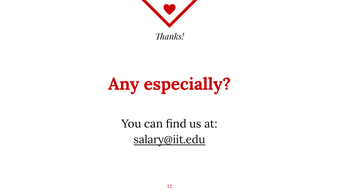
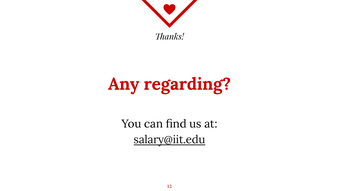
especially: especially -> regarding (187, 84)
